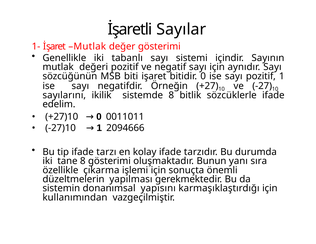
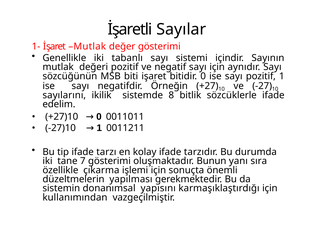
2094666: 2094666 -> 0011211 (125, 128)
tane 8: 8 -> 7 (83, 161)
